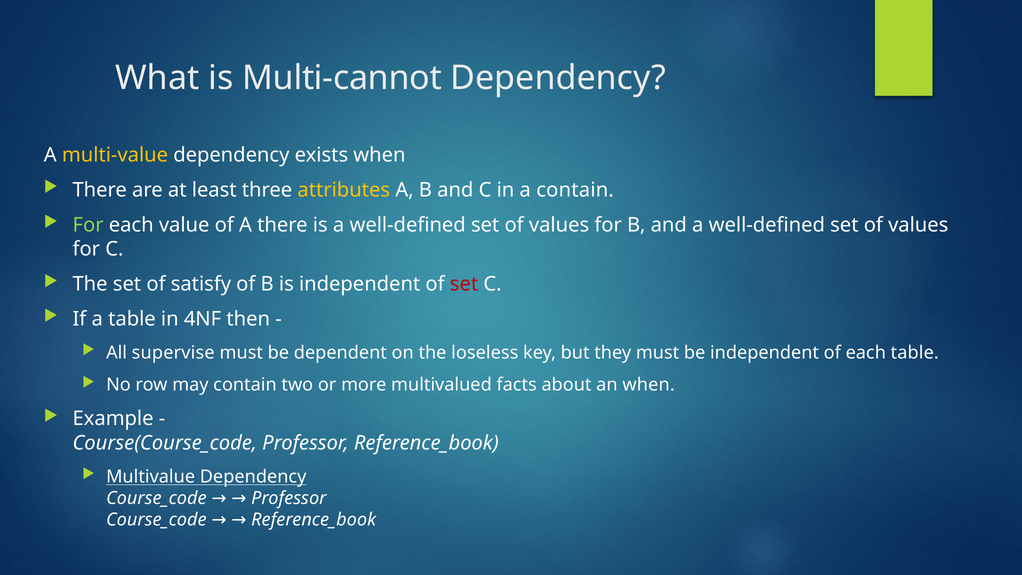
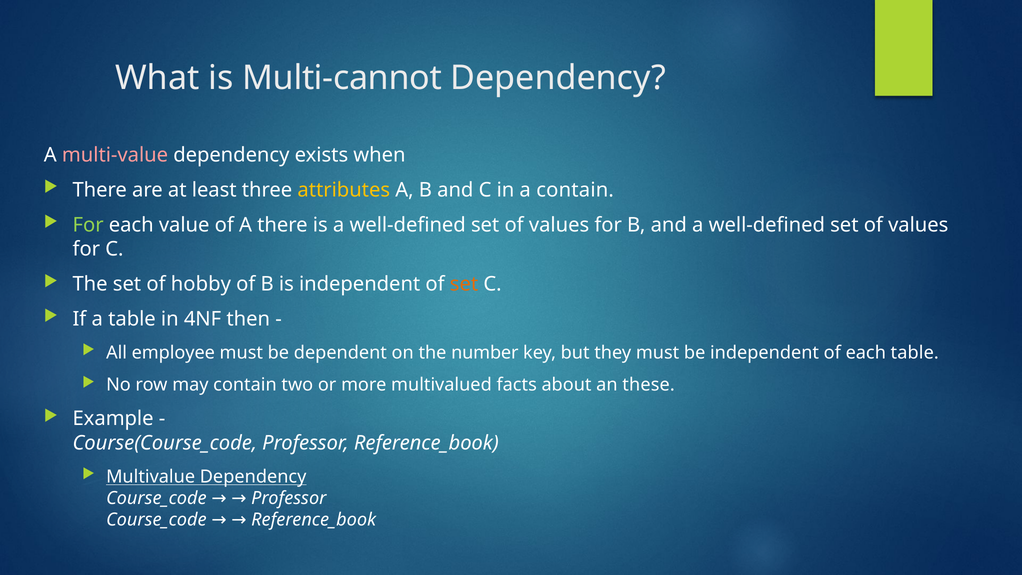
multi-value colour: yellow -> pink (115, 155)
satisfy: satisfy -> hobby (201, 284)
set colour: red -> orange (464, 284)
supervise: supervise -> employee (173, 352)
loseless: loseless -> number (485, 352)
an when: when -> these (649, 385)
